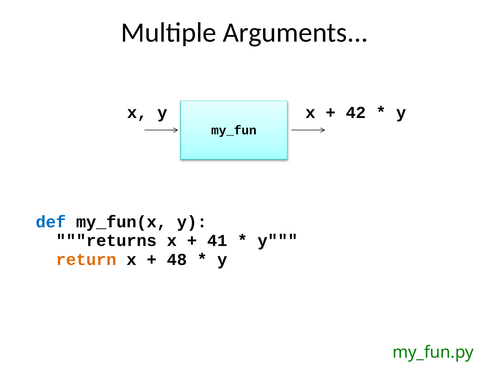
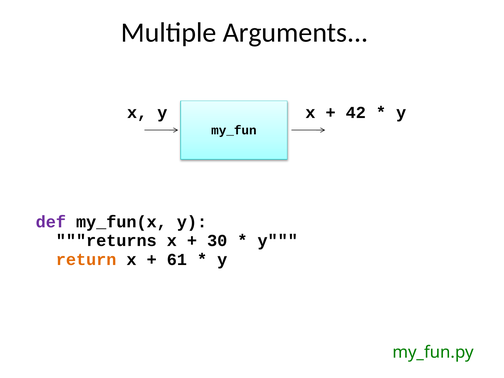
def colour: blue -> purple (51, 222)
41: 41 -> 30 (217, 241)
48: 48 -> 61 (177, 260)
